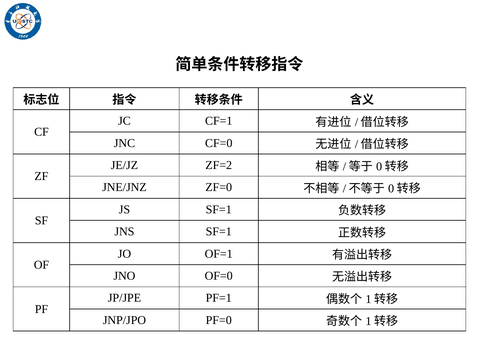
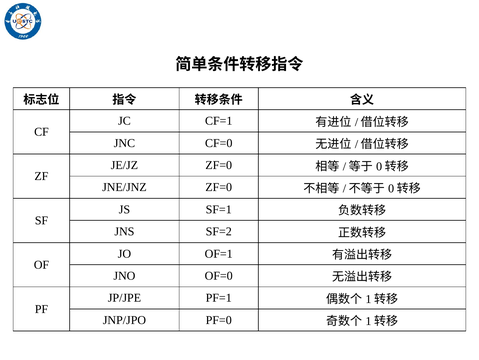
JE/JZ ZF=2: ZF=2 -> ZF=0 (219, 165)
JNS SF=1: SF=1 -> SF=2 (219, 231)
